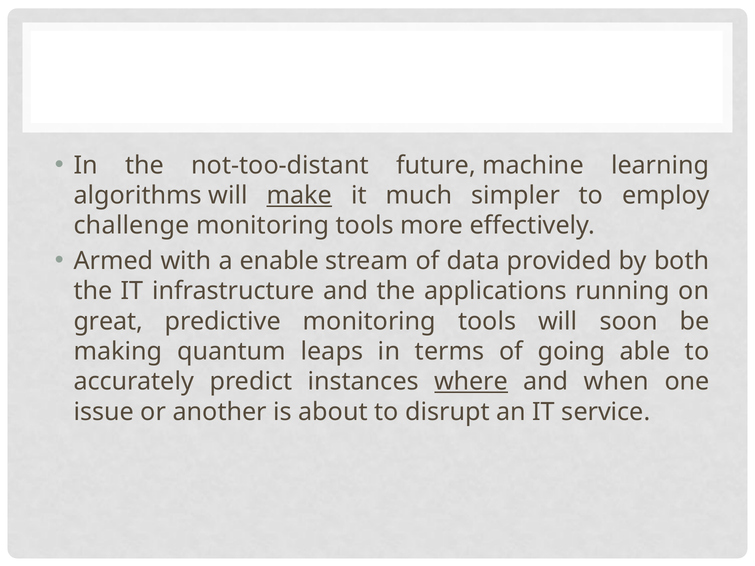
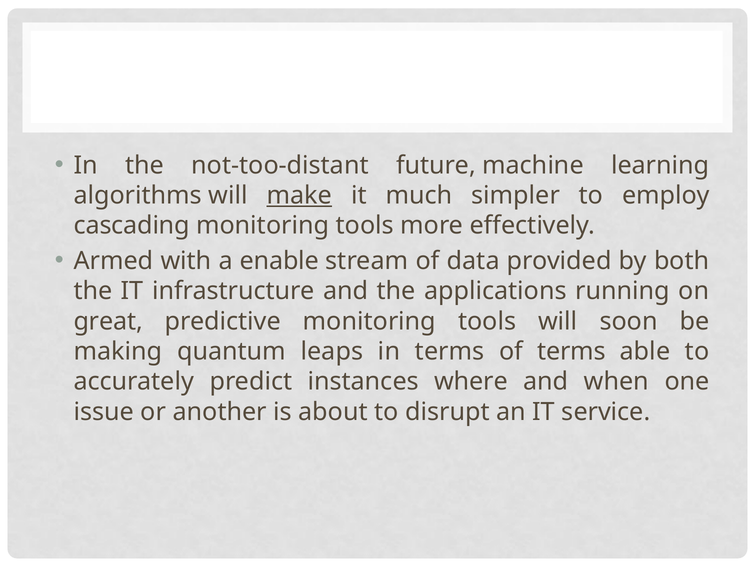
challenge: challenge -> cascading (132, 226)
of going: going -> terms (572, 352)
where underline: present -> none (471, 382)
